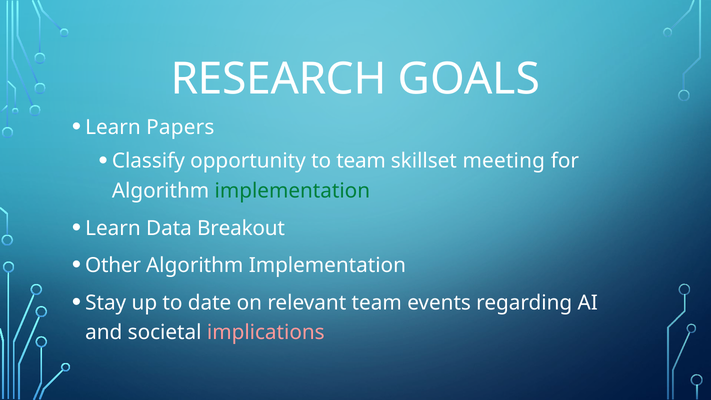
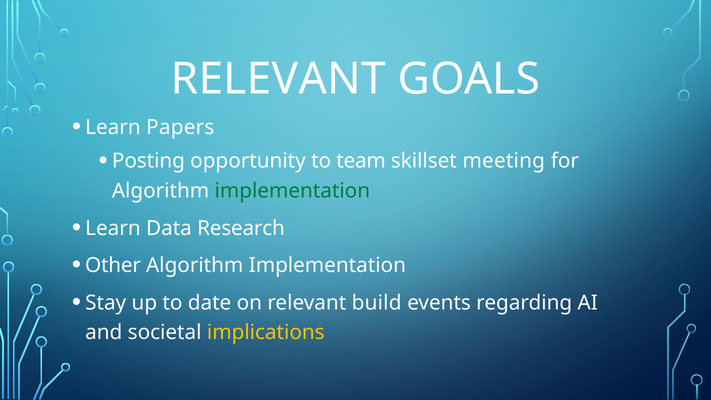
RESEARCH: RESEARCH -> RELEVANT (278, 79)
Classify: Classify -> Posting (148, 161)
Breakout: Breakout -> Research (241, 228)
relevant team: team -> build (377, 303)
implications colour: pink -> yellow (266, 333)
